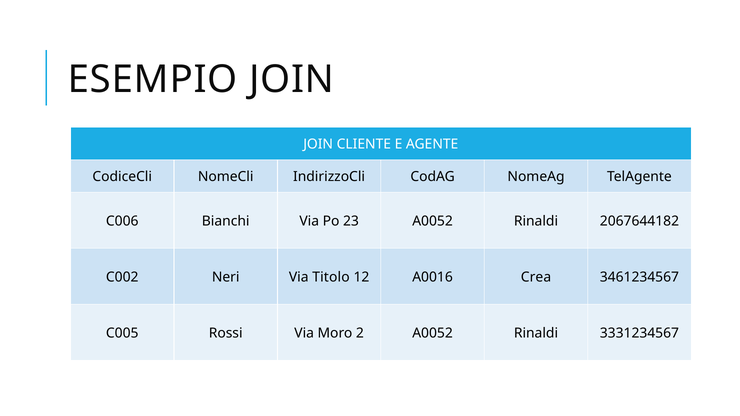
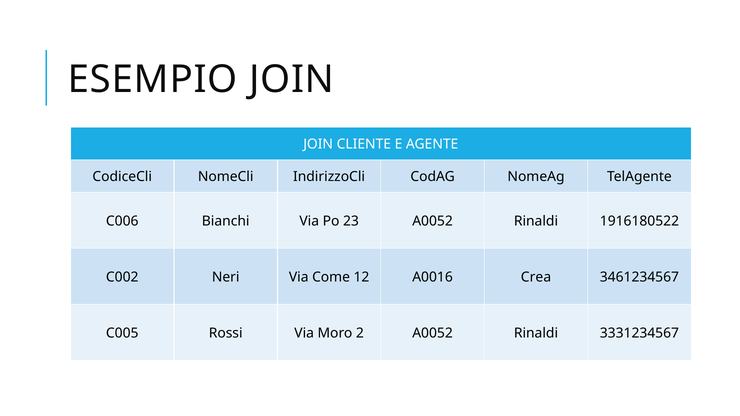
2067644182: 2067644182 -> 1916180522 (639, 221)
Titolo: Titolo -> Come (331, 277)
